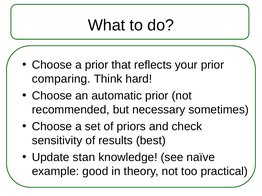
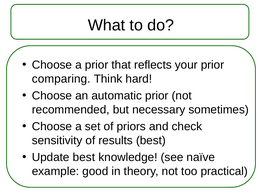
Update stan: stan -> best (84, 158)
